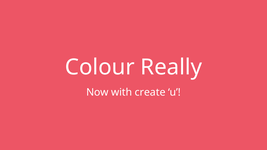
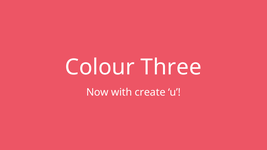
Really: Really -> Three (171, 67)
